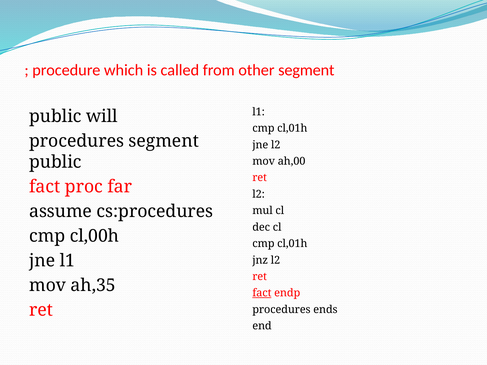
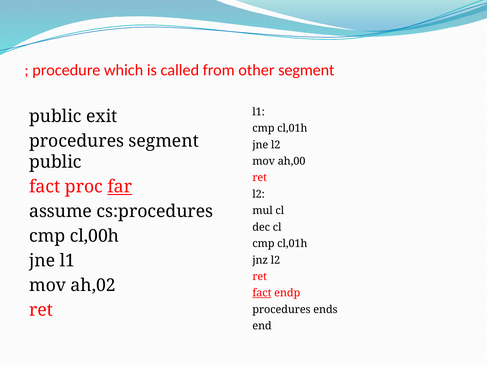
will: will -> exit (102, 116)
far underline: none -> present (120, 187)
ah,35: ah,35 -> ah,02 (93, 286)
